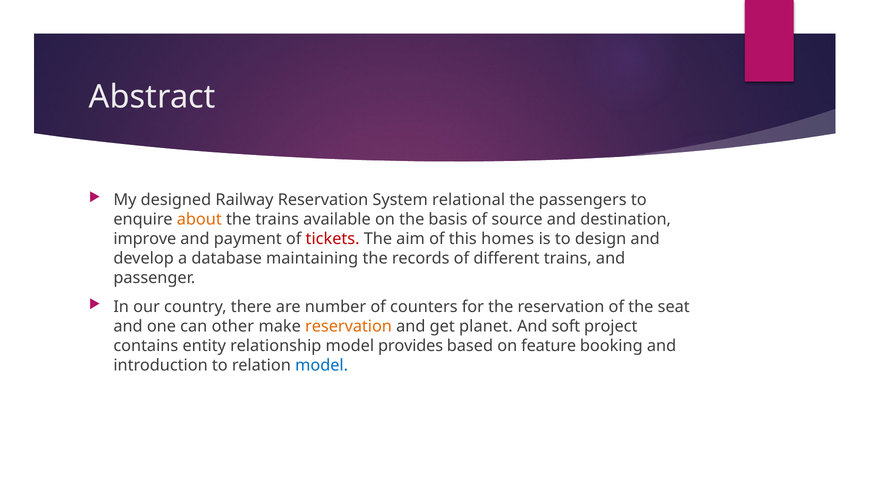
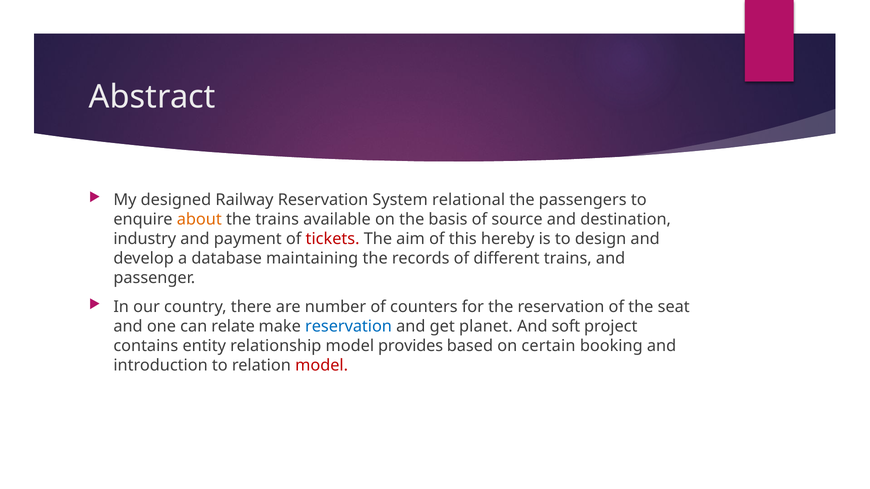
improve: improve -> industry (145, 239)
homes: homes -> hereby (508, 239)
other: other -> relate (233, 326)
reservation colour: orange -> blue (349, 326)
feature: feature -> certain (548, 346)
model colour: blue -> red (322, 366)
